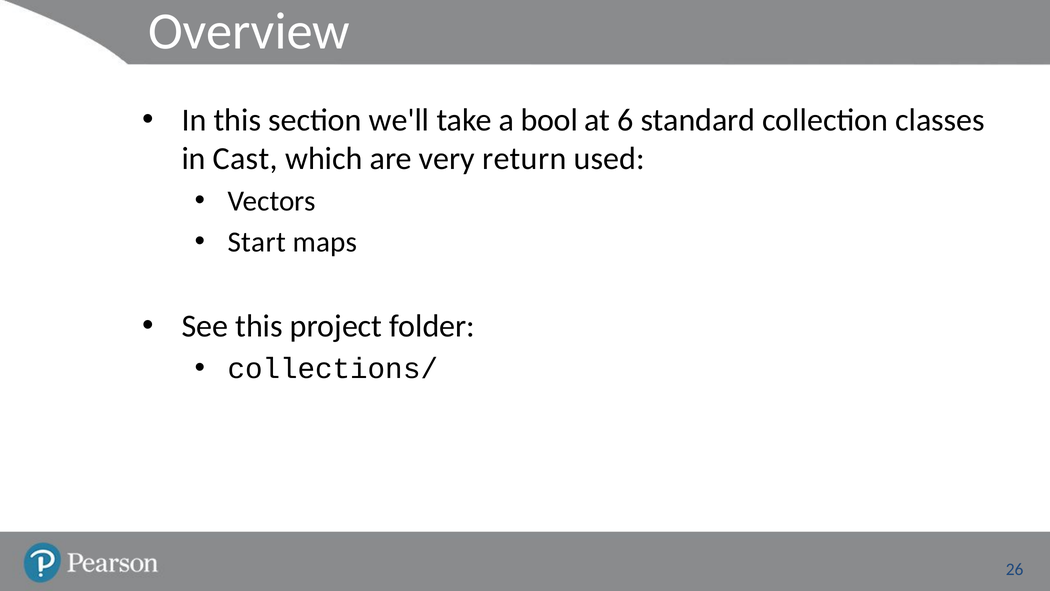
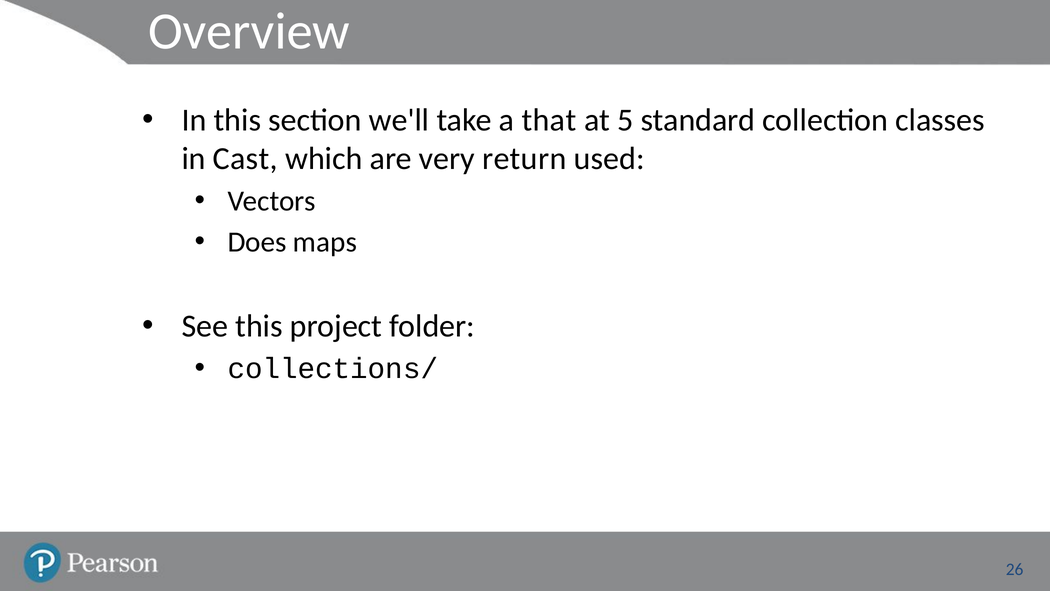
bool: bool -> that (549, 120)
6: 6 -> 5 (625, 120)
Start: Start -> Does (257, 242)
